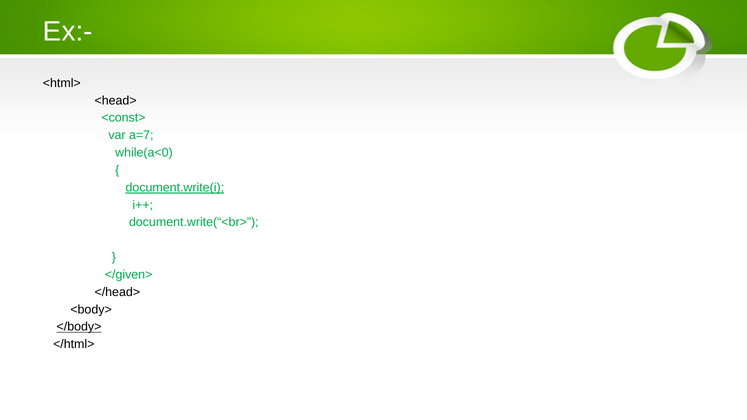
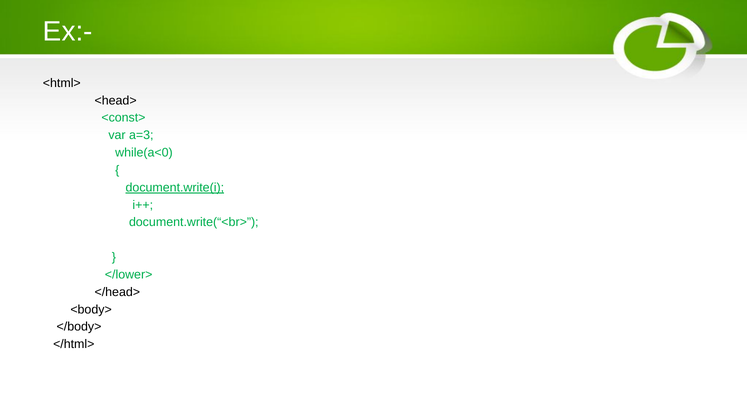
a=7: a=7 -> a=3 (141, 135)
</given>: </given> -> </lower> (129, 275)
</body> underline: present -> none (79, 327)
